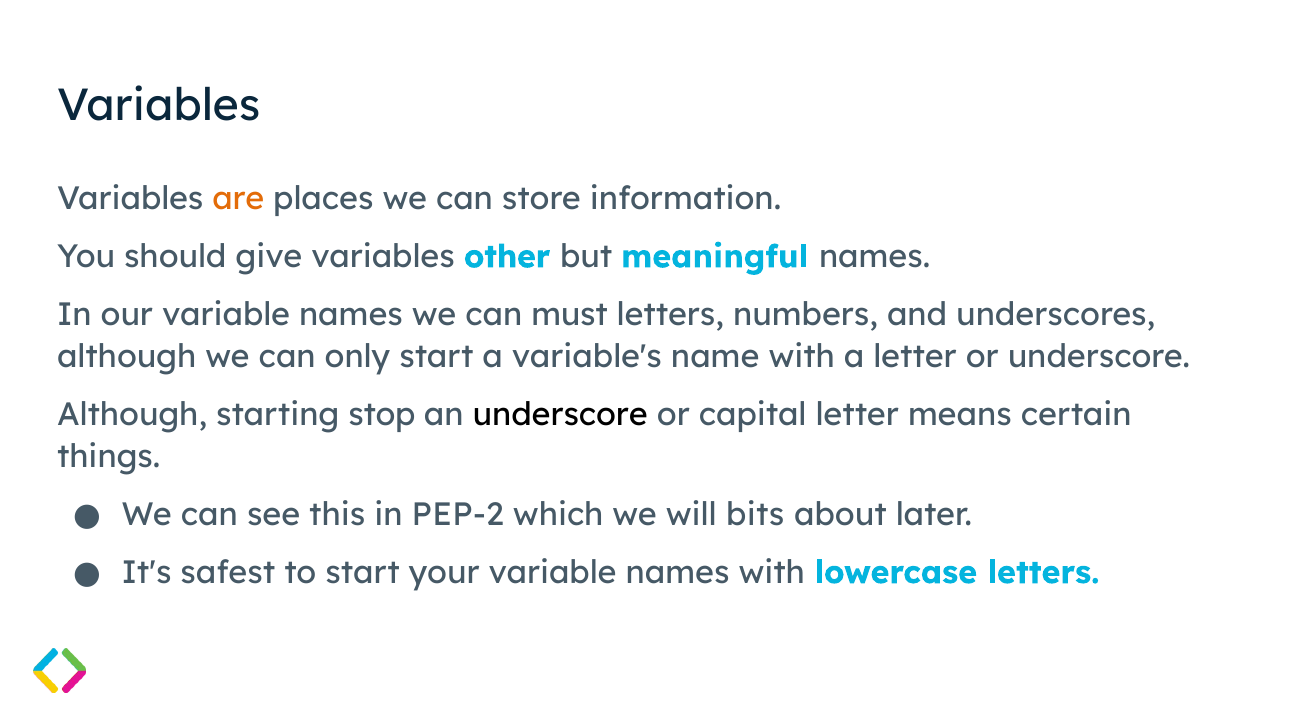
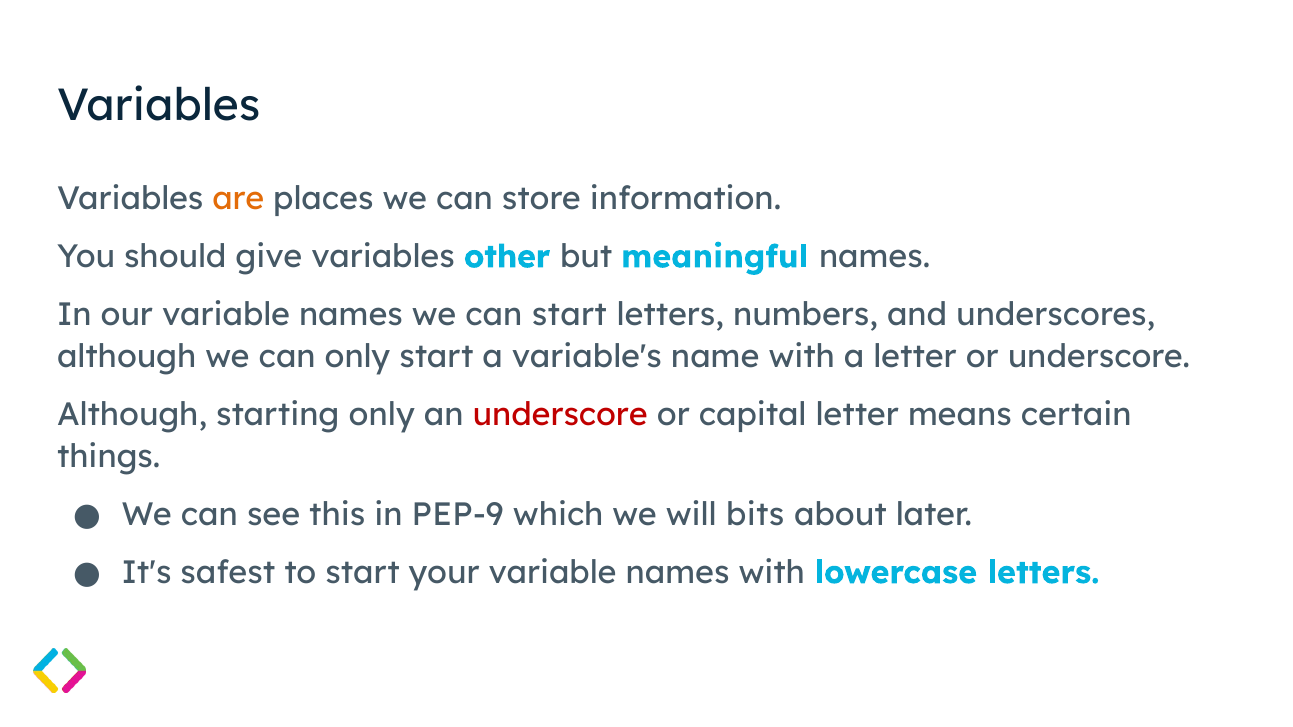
can must: must -> start (569, 315)
starting stop: stop -> only (382, 415)
underscore colour: black -> red (560, 415)
PEP-2: PEP-2 -> PEP-9 (458, 515)
